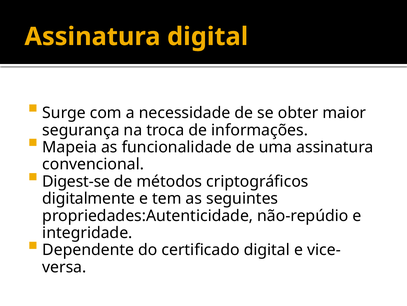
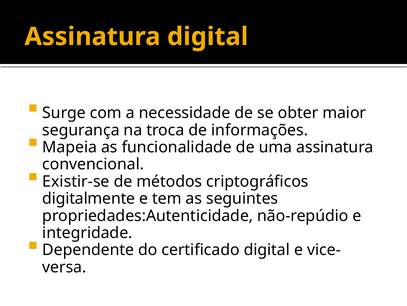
Digest-se: Digest-se -> Existir-se (76, 181)
